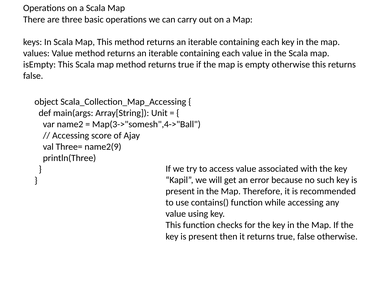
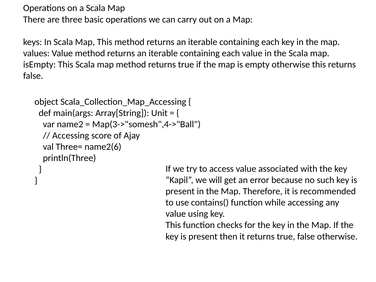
name2(9: name2(9 -> name2(6 (103, 147)
